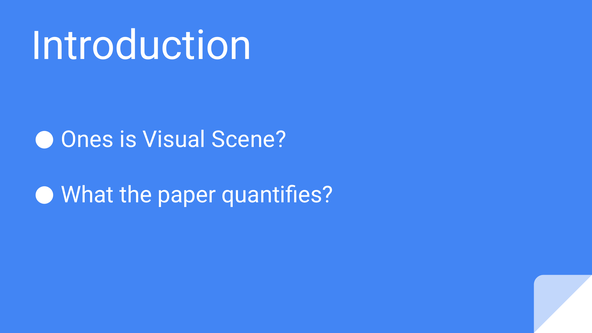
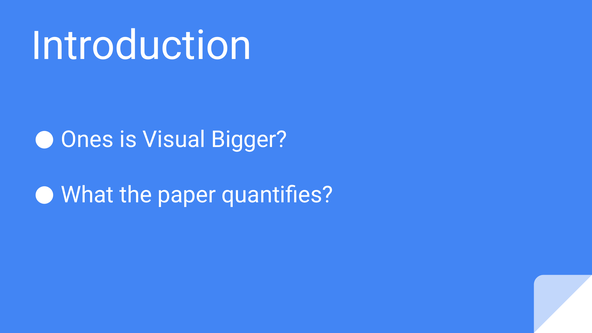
Scene: Scene -> Bigger (249, 140)
